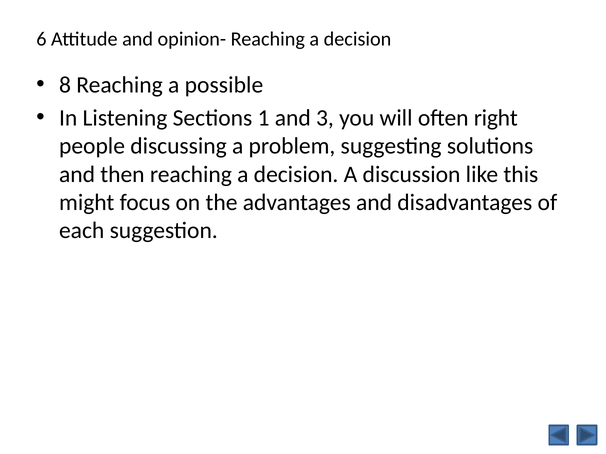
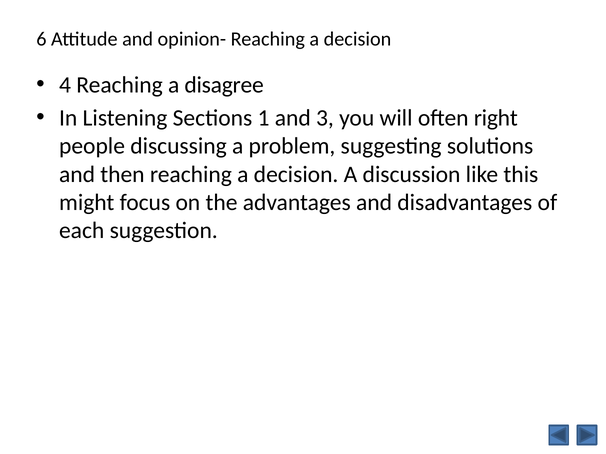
8: 8 -> 4 (65, 85)
possible: possible -> disagree (224, 85)
